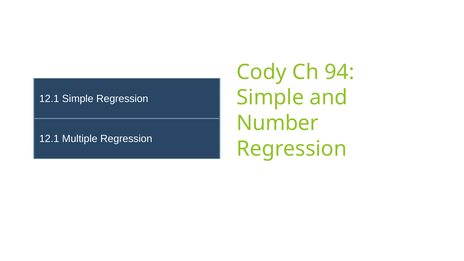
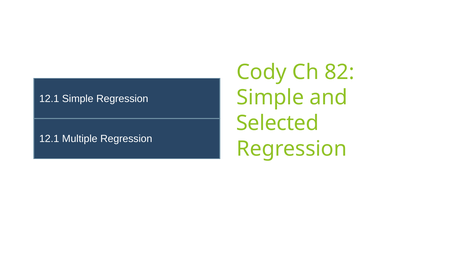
94: 94 -> 82 (339, 72)
Number: Number -> Selected (277, 123)
